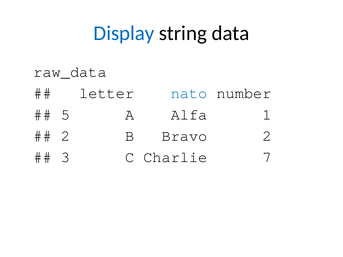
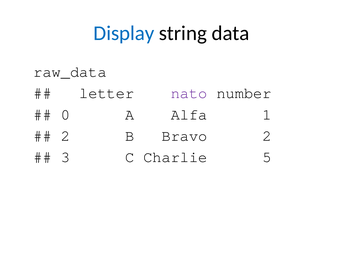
nato colour: blue -> purple (189, 93)
5: 5 -> 0 (65, 115)
7: 7 -> 5 (267, 157)
